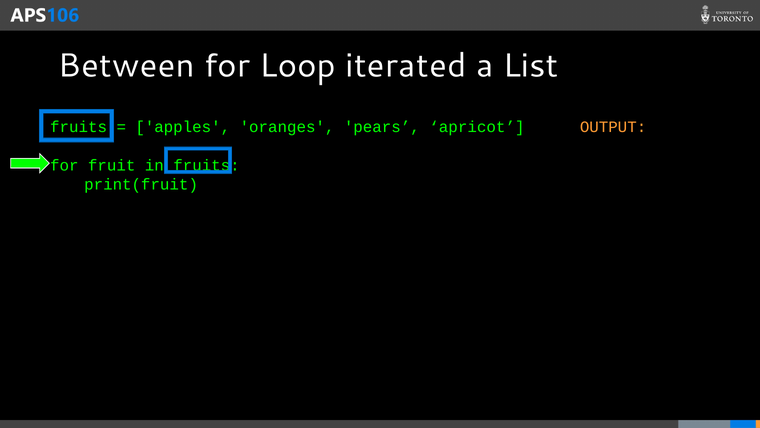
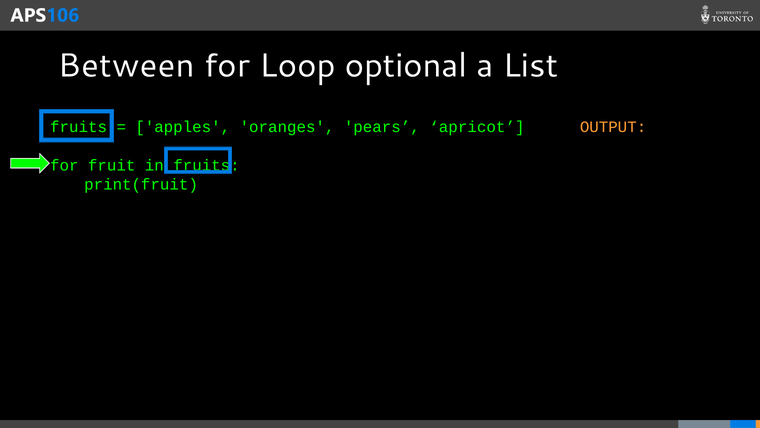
iterated: iterated -> optional (406, 66)
